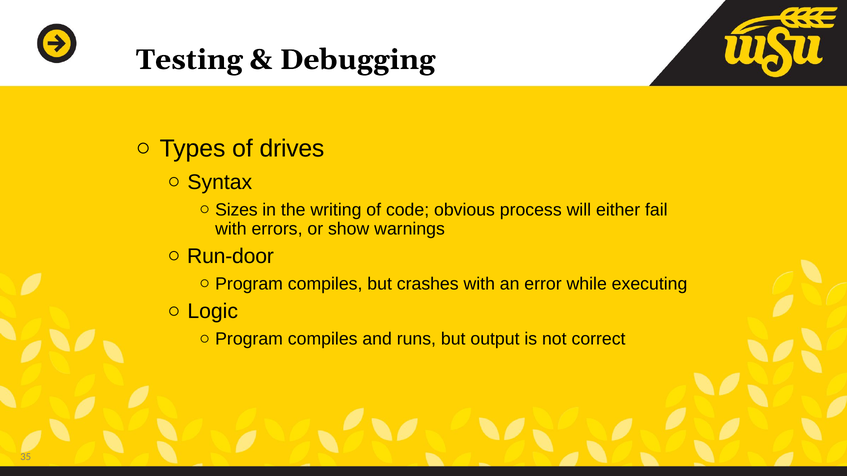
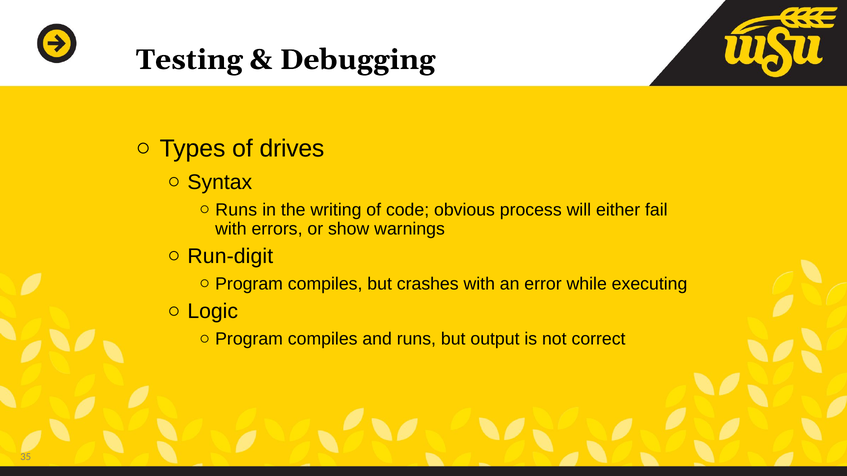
Sizes: Sizes -> Runs (236, 210)
Run-door: Run-door -> Run-digit (230, 257)
